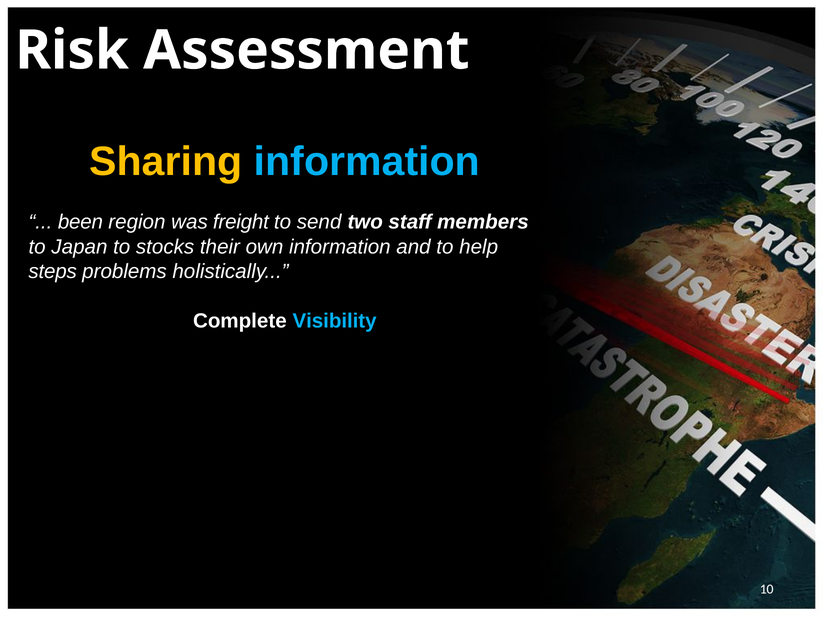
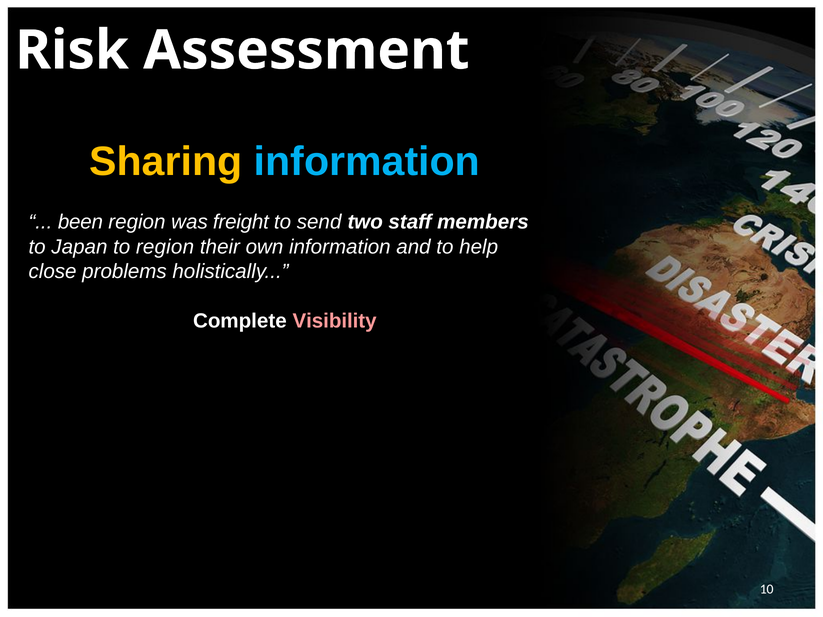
to stocks: stocks -> region (165, 247)
steps: steps -> close (53, 272)
Visibility colour: light blue -> pink (335, 321)
